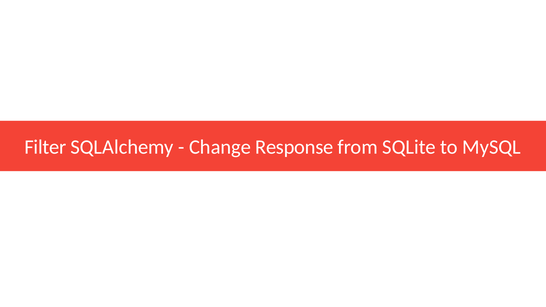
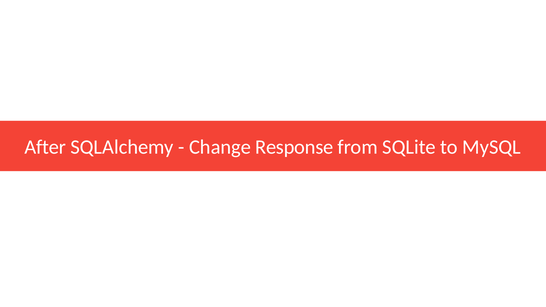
Filter: Filter -> After (45, 147)
